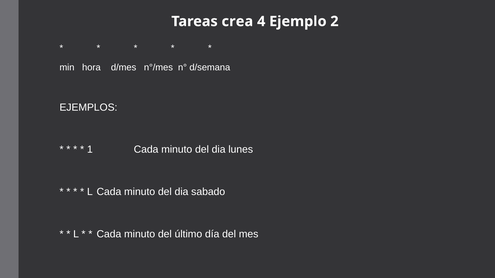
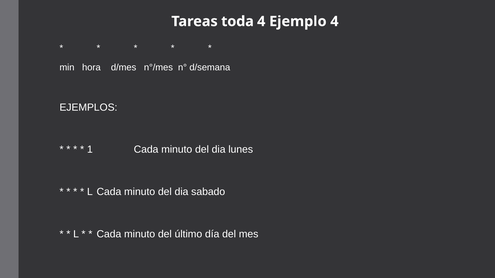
crea: crea -> toda (238, 21)
Ejemplo 2: 2 -> 4 (334, 21)
